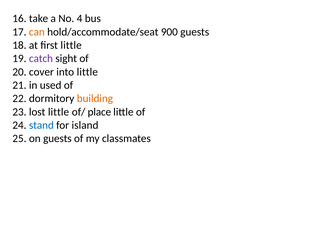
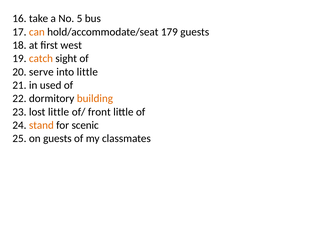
4: 4 -> 5 (80, 19)
900: 900 -> 179 (169, 32)
first little: little -> west (71, 45)
catch colour: purple -> orange (41, 59)
cover: cover -> serve (41, 72)
place: place -> front (99, 112)
stand colour: blue -> orange (41, 125)
island: island -> scenic (85, 125)
